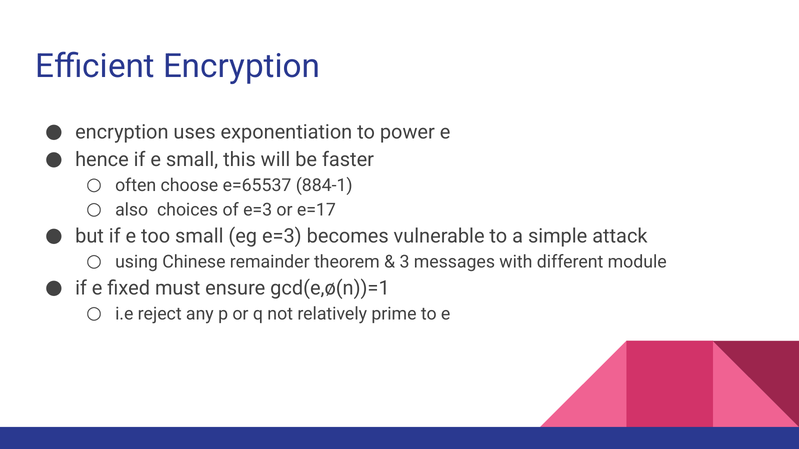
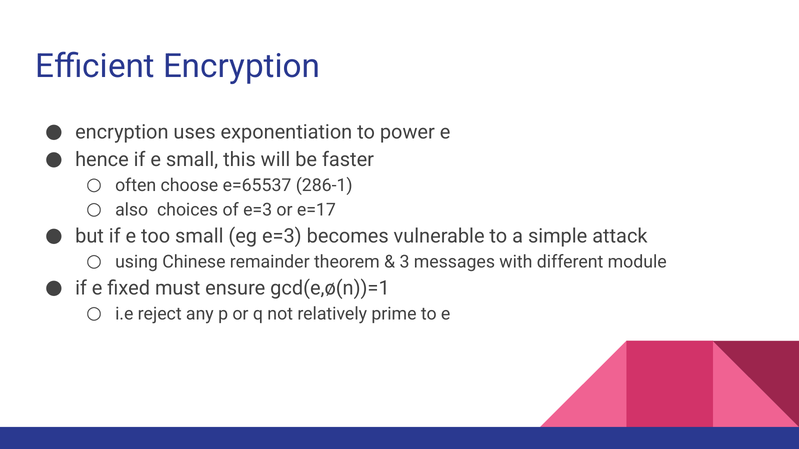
884-1: 884-1 -> 286-1 (324, 186)
